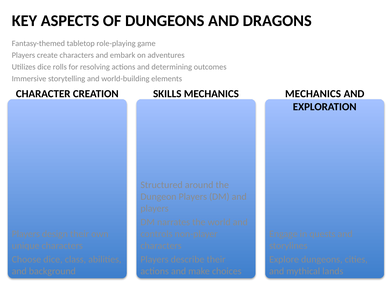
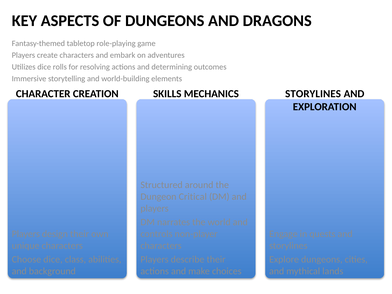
MECHANICS: MECHANICS -> STORYLINES (313, 94)
Dungeon Players: Players -> Critical (193, 197)
